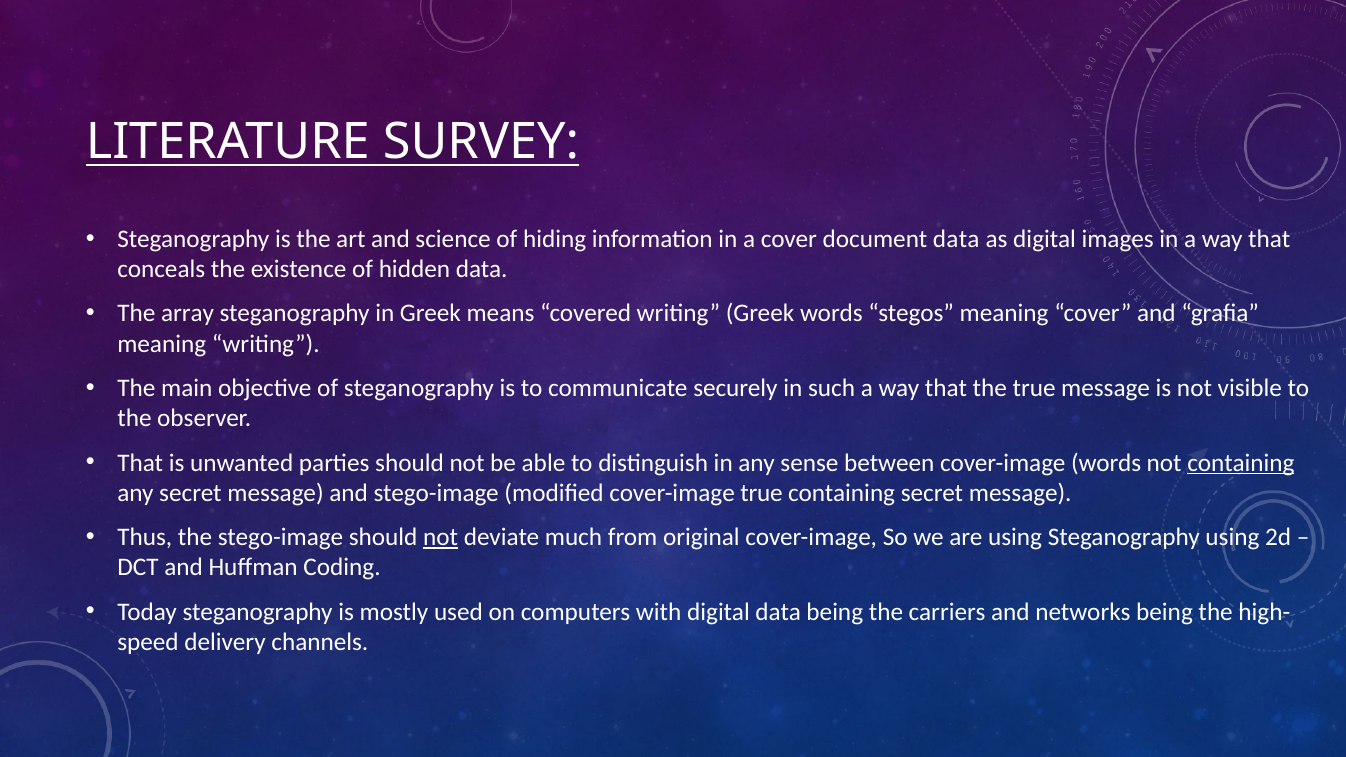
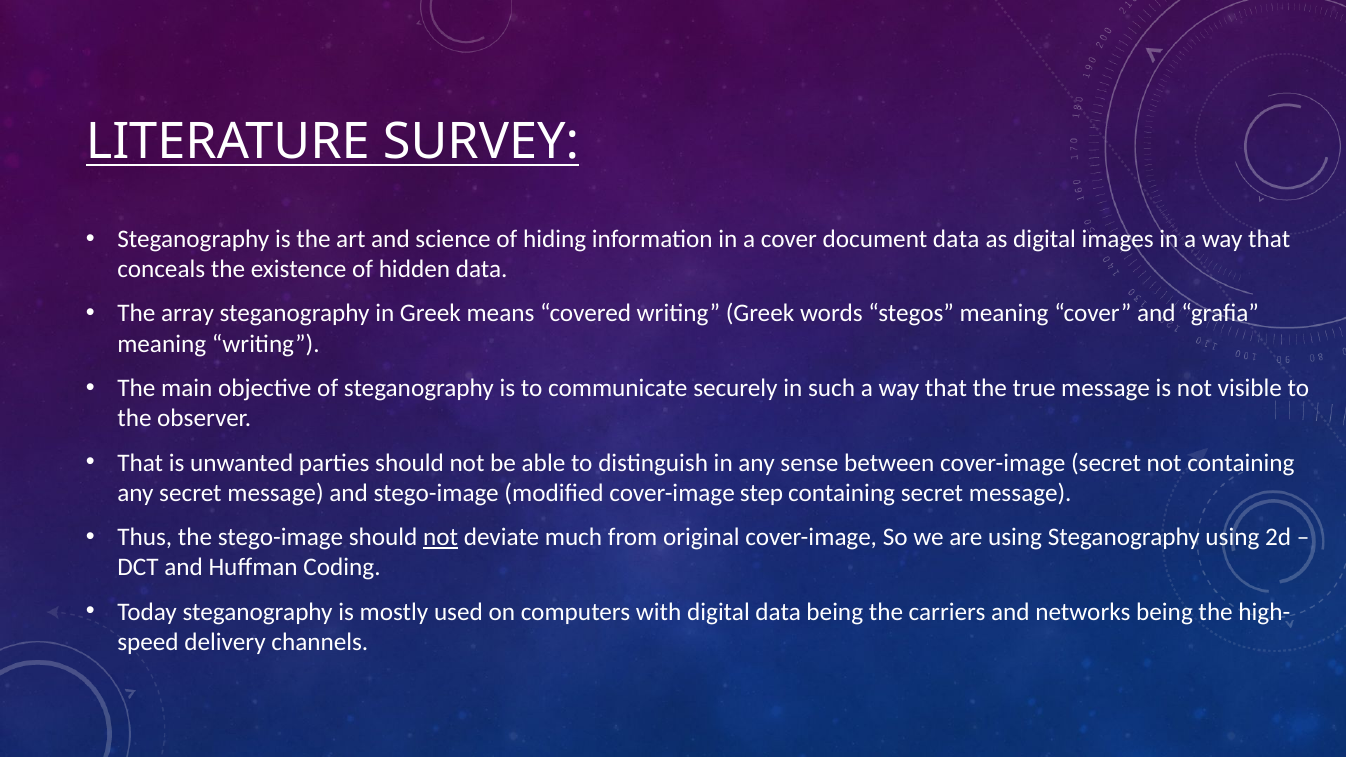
cover-image words: words -> secret (1106, 463)
containing underline: present -> none (1241, 463)
cover-image true: true -> step (762, 493)
